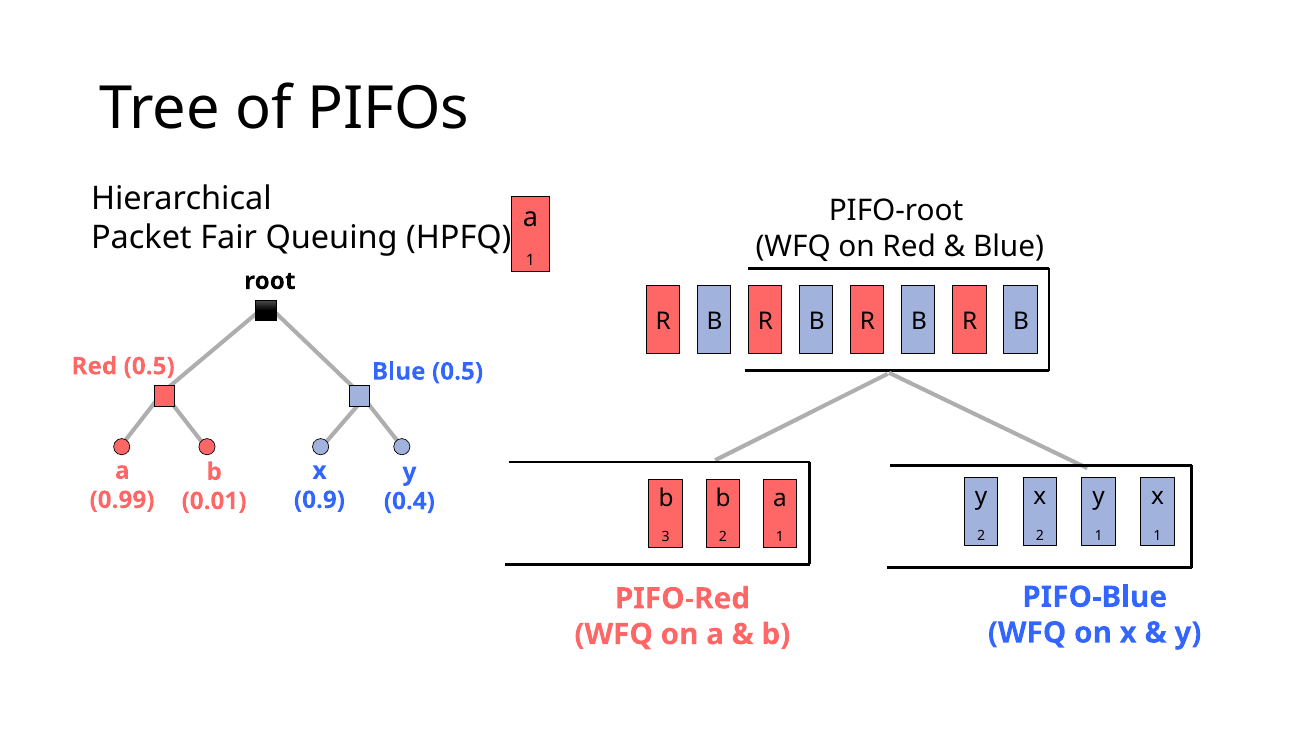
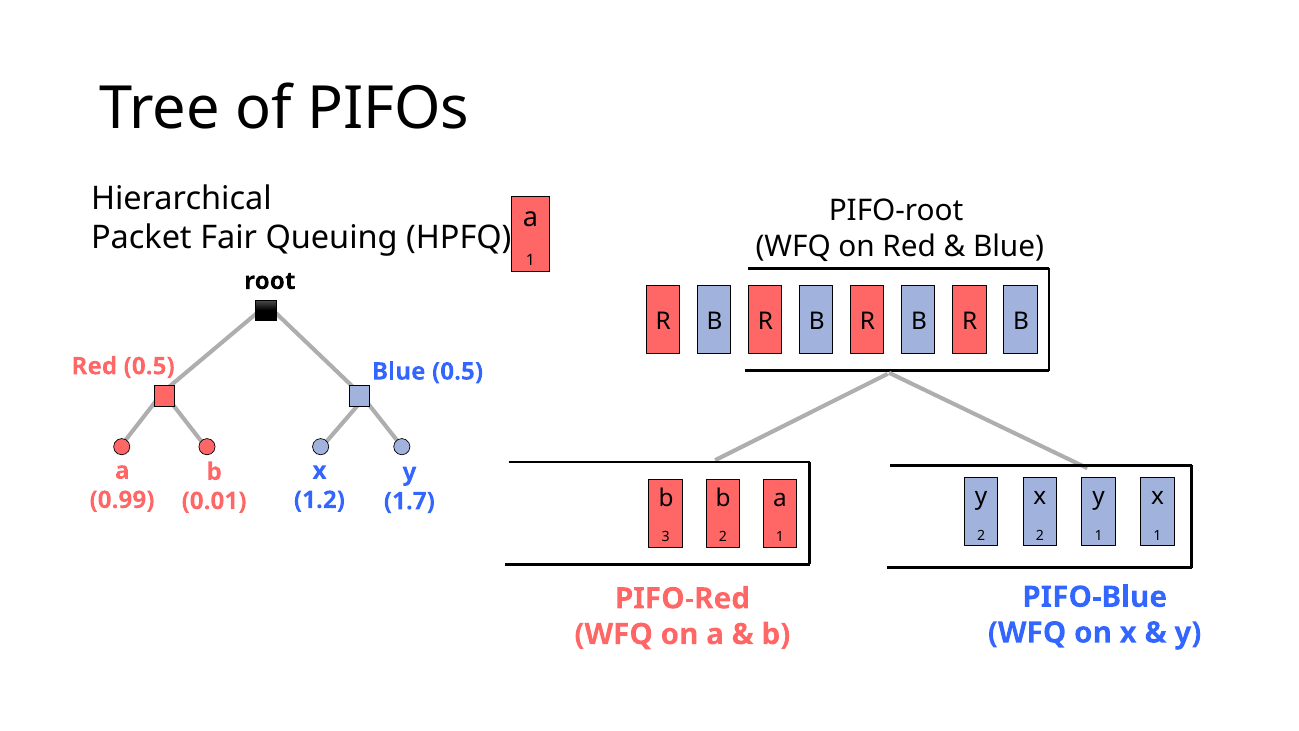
0.9: 0.9 -> 1.2 (319, 500)
0.4: 0.4 -> 1.7 (409, 501)
